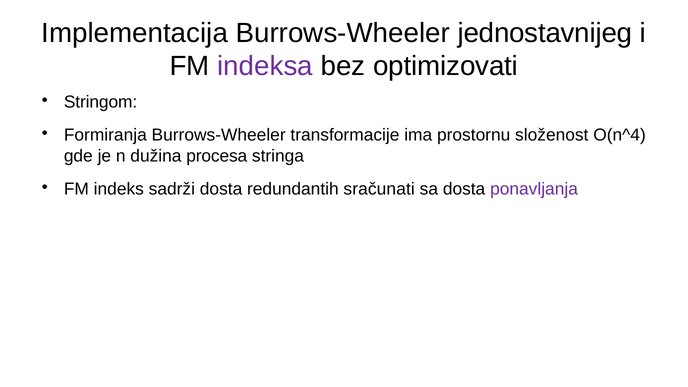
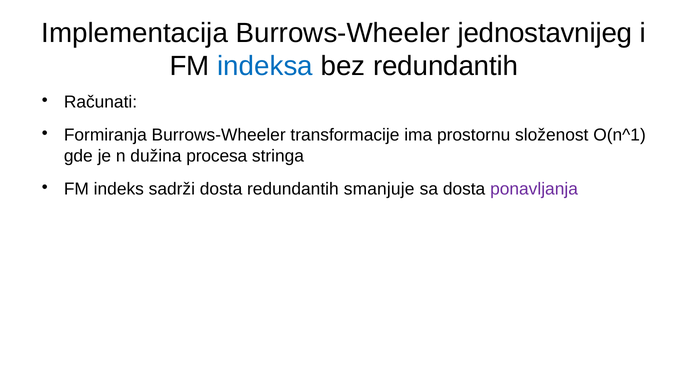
indeksa colour: purple -> blue (265, 66)
bez optimizovati: optimizovati -> redundantih (446, 66)
Stringom: Stringom -> Računati (100, 102)
O(n^4: O(n^4 -> O(n^1 (620, 135)
sračunati: sračunati -> smanjuje (379, 189)
